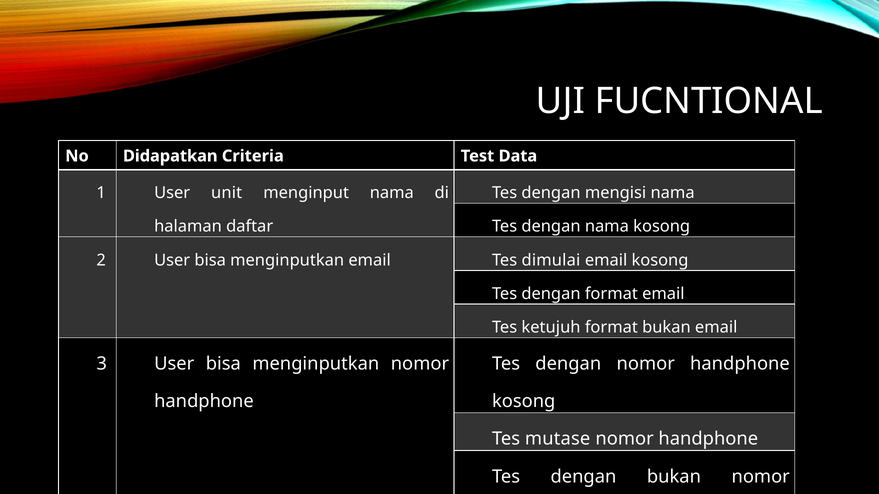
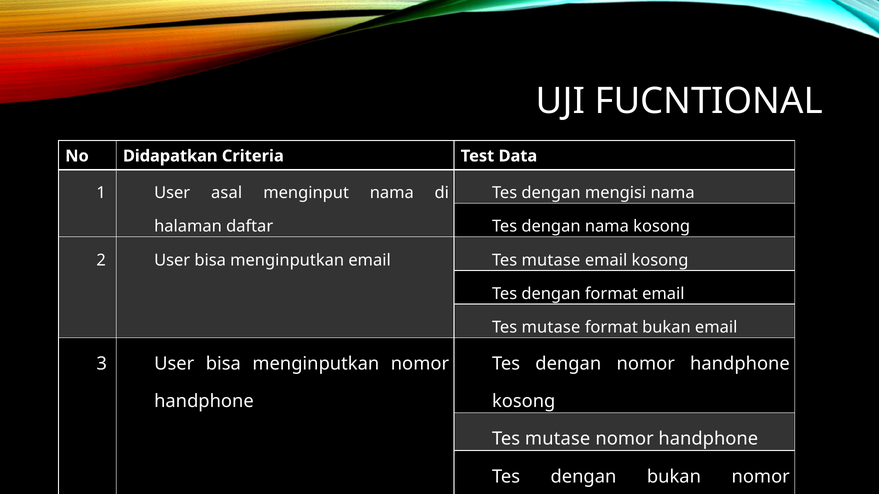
unit: unit -> asal (227, 193)
menginputkan email Tes dimulai: dimulai -> mutase (551, 260)
ketujuh: ketujuh -> mutase (551, 328)
